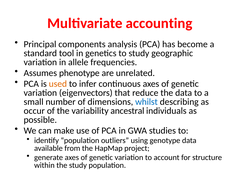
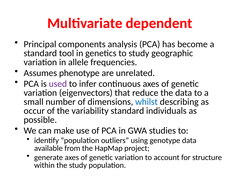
accounting: accounting -> dependent (159, 23)
used colour: orange -> purple (58, 84)
variability ancestral: ancestral -> standard (127, 111)
